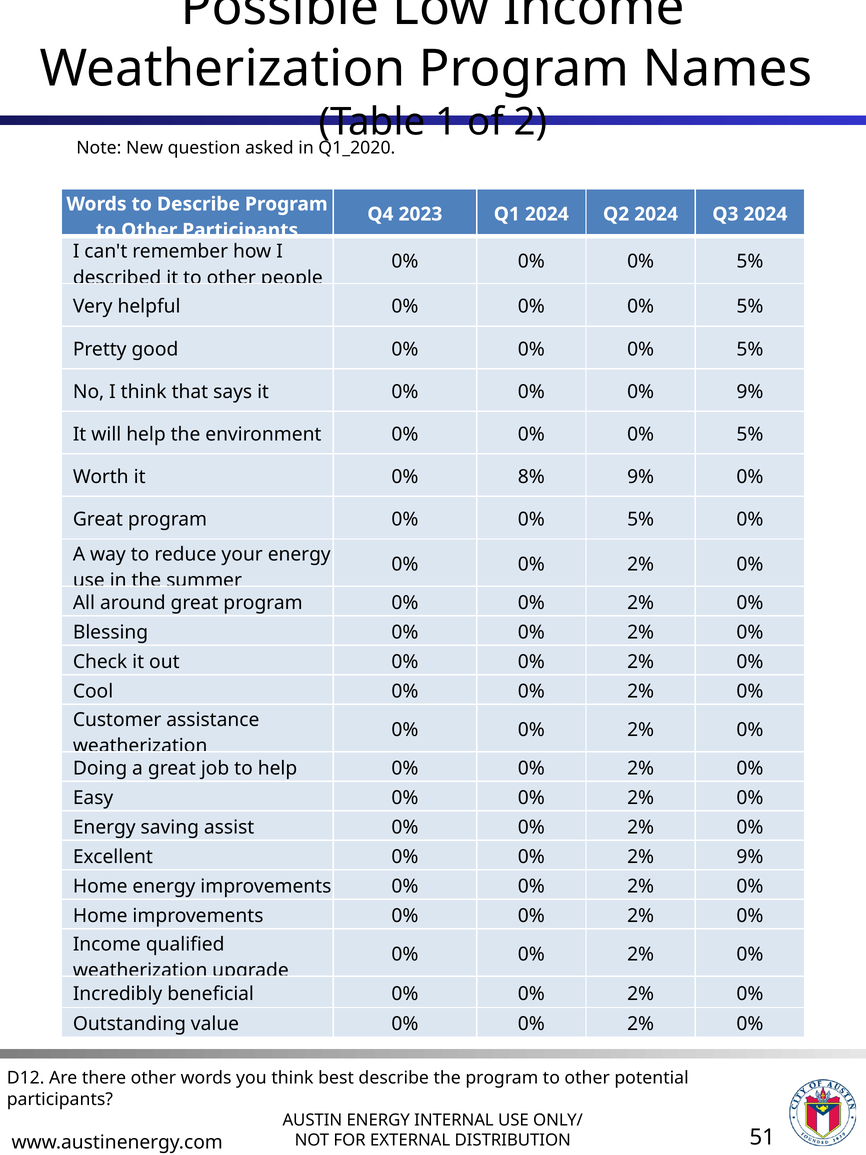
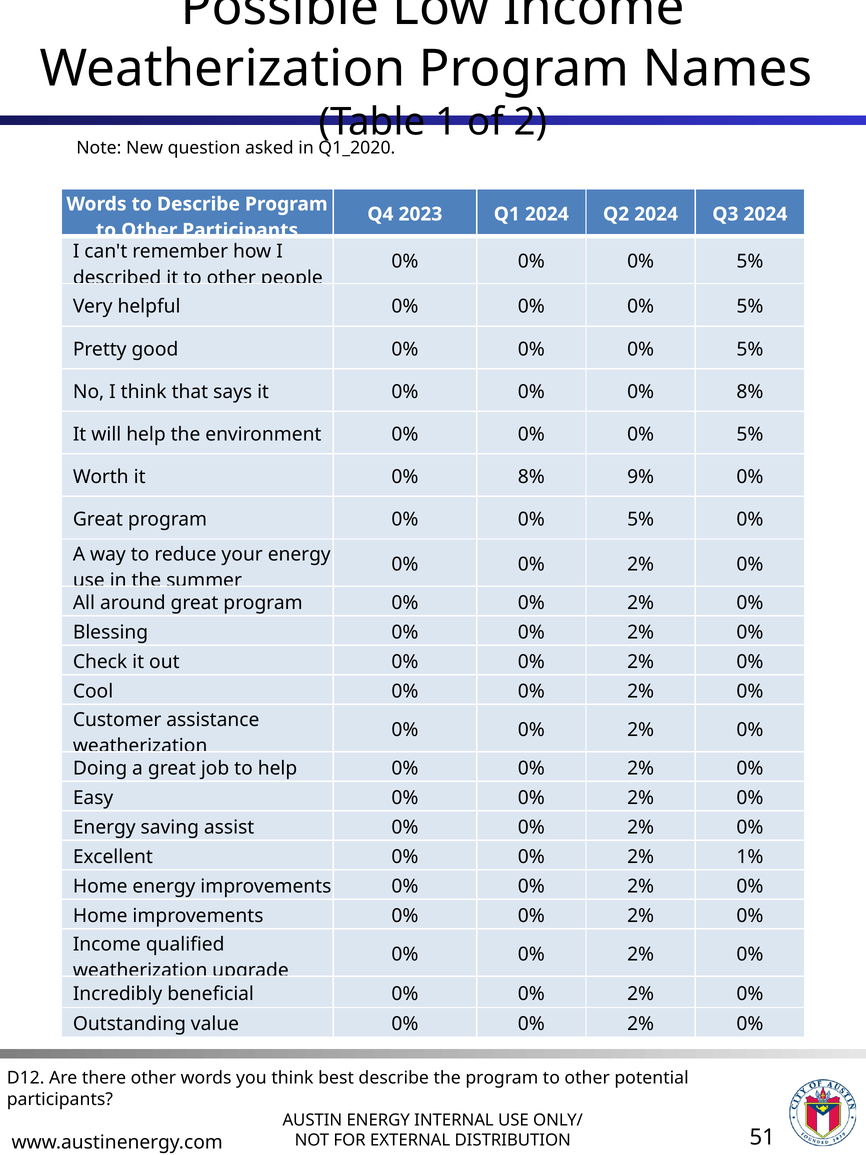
0% 0% 9%: 9% -> 8% (750, 392)
2% 9%: 9% -> 1% (750, 857)
